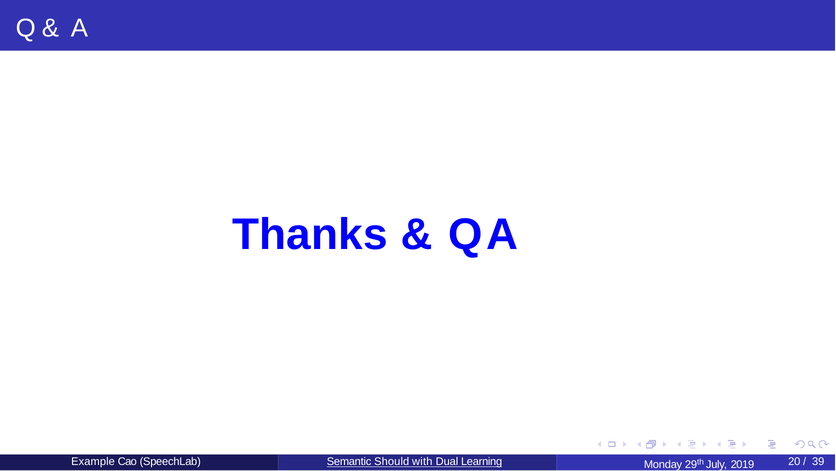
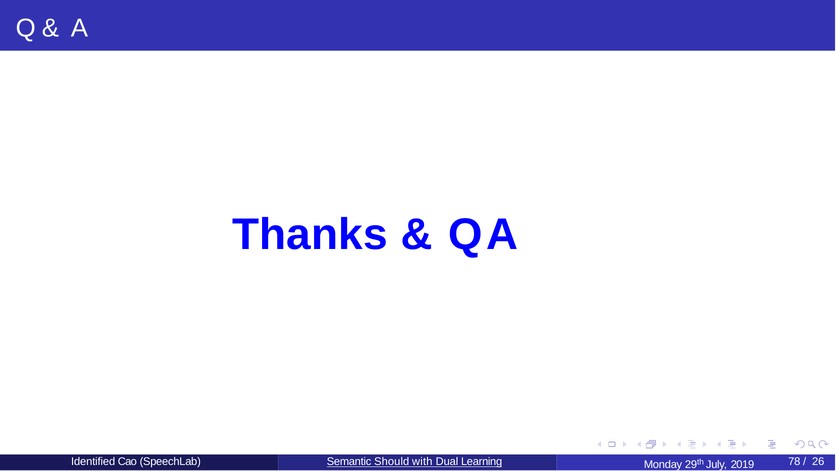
Example: Example -> Identified (93, 461)
20: 20 -> 78 (794, 461)
39: 39 -> 26 (818, 461)
